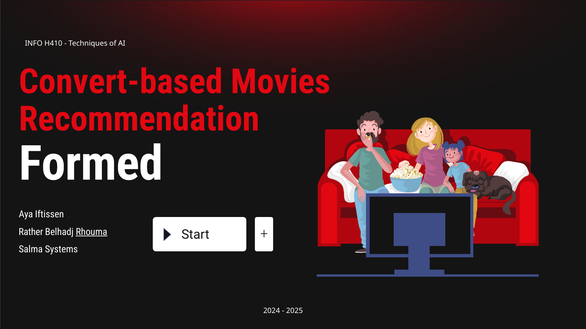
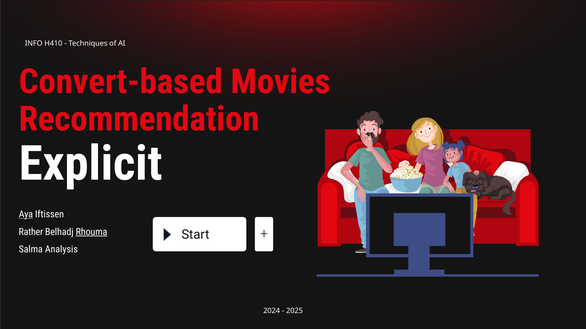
Formed: Formed -> Explicit (91, 164)
Aya underline: none -> present (26, 215)
Systems: Systems -> Analysis (61, 250)
